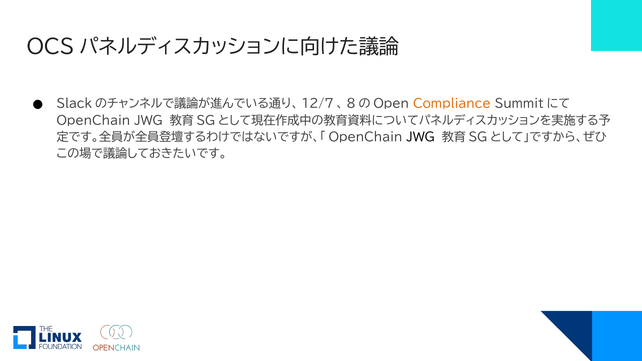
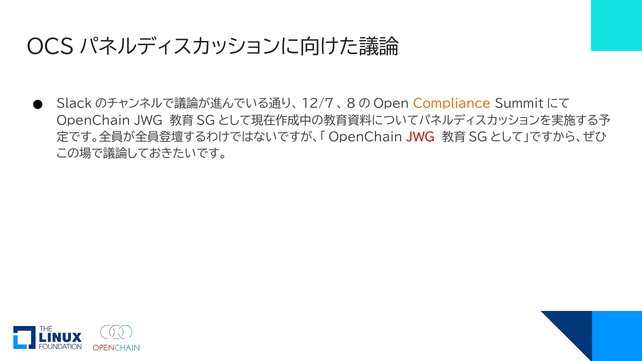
JWG colour: black -> red (421, 137)
